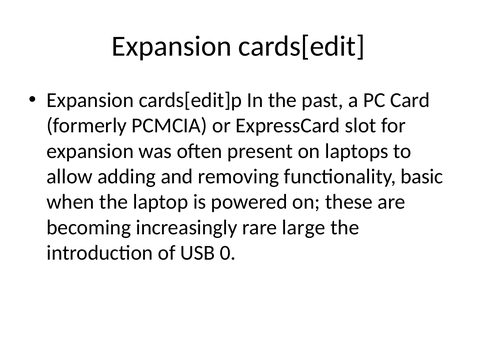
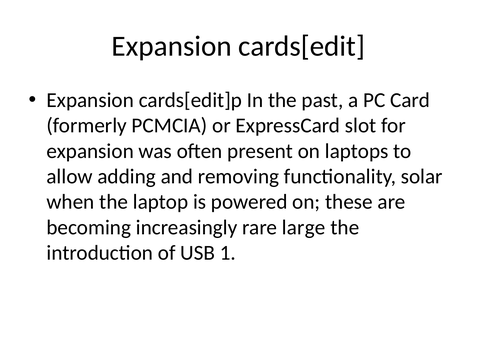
basic: basic -> solar (422, 176)
0: 0 -> 1 (228, 253)
